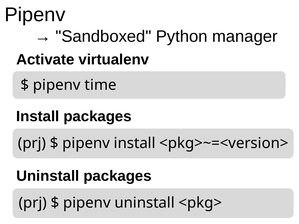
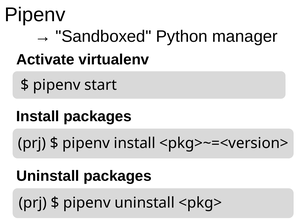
time: time -> start (101, 85)
